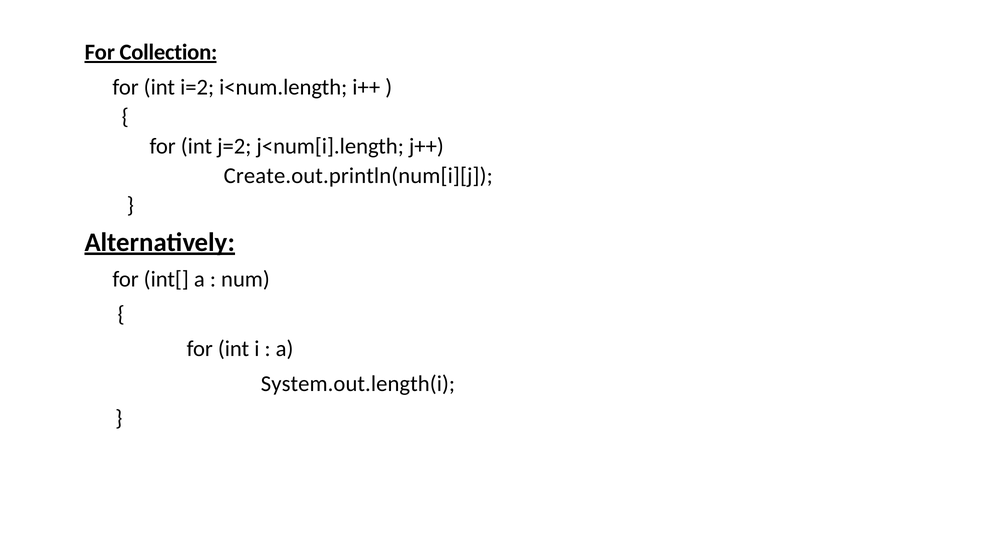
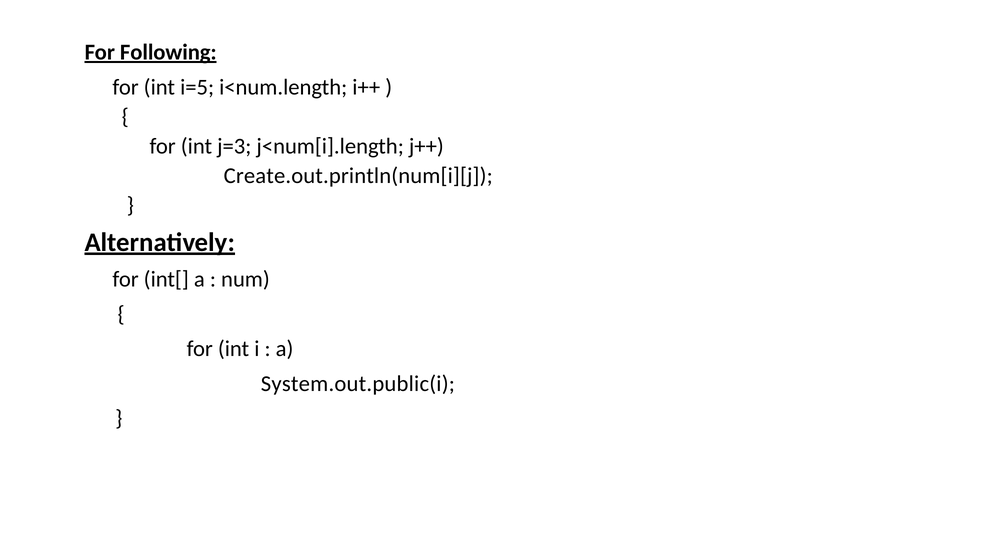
Collection: Collection -> Following (168, 52)
i=2: i=2 -> i=5 (197, 87)
j=2: j=2 -> j=3 (234, 146)
System.out.length(i: System.out.length(i -> System.out.public(i (358, 384)
